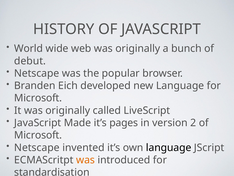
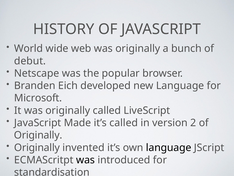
it’s pages: pages -> called (124, 122)
Microsoft: Microsoft -> Originally (38, 135)
Netscape: Netscape -> Originally (37, 147)
was colour: orange -> black (86, 160)
